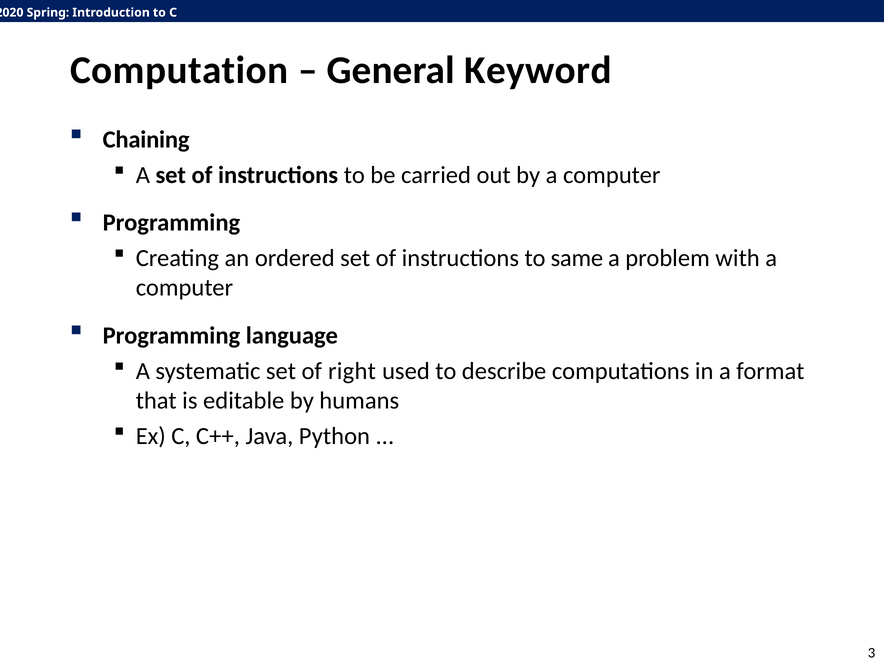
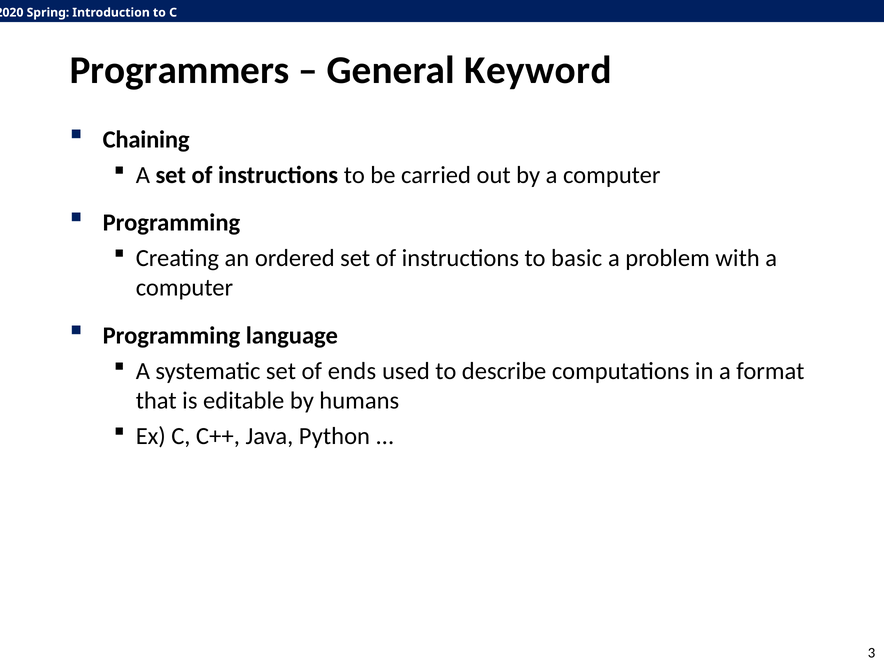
Computation: Computation -> Programmers (180, 70)
same: same -> basic (577, 258)
right: right -> ends (352, 371)
